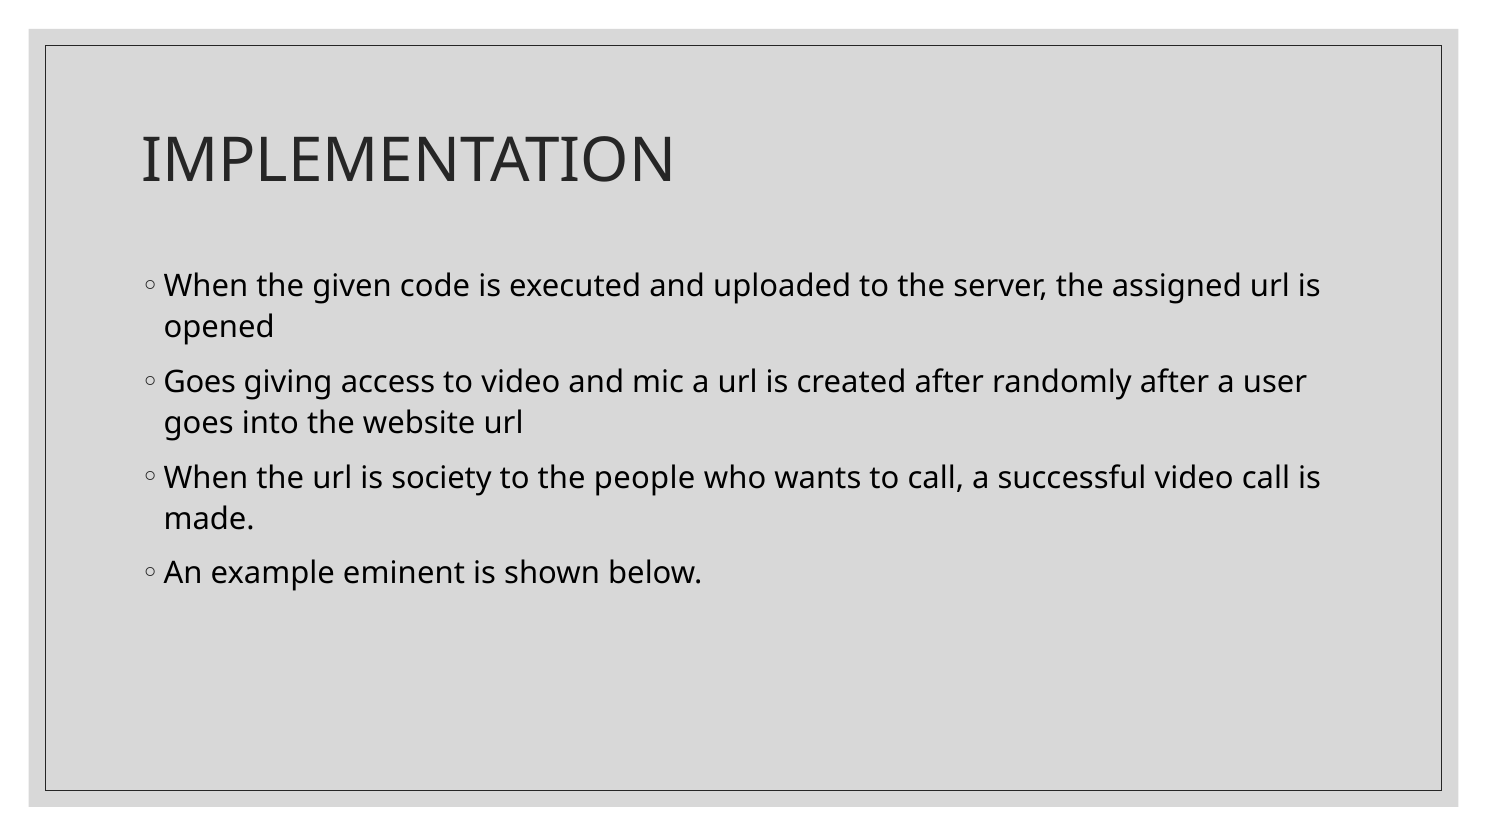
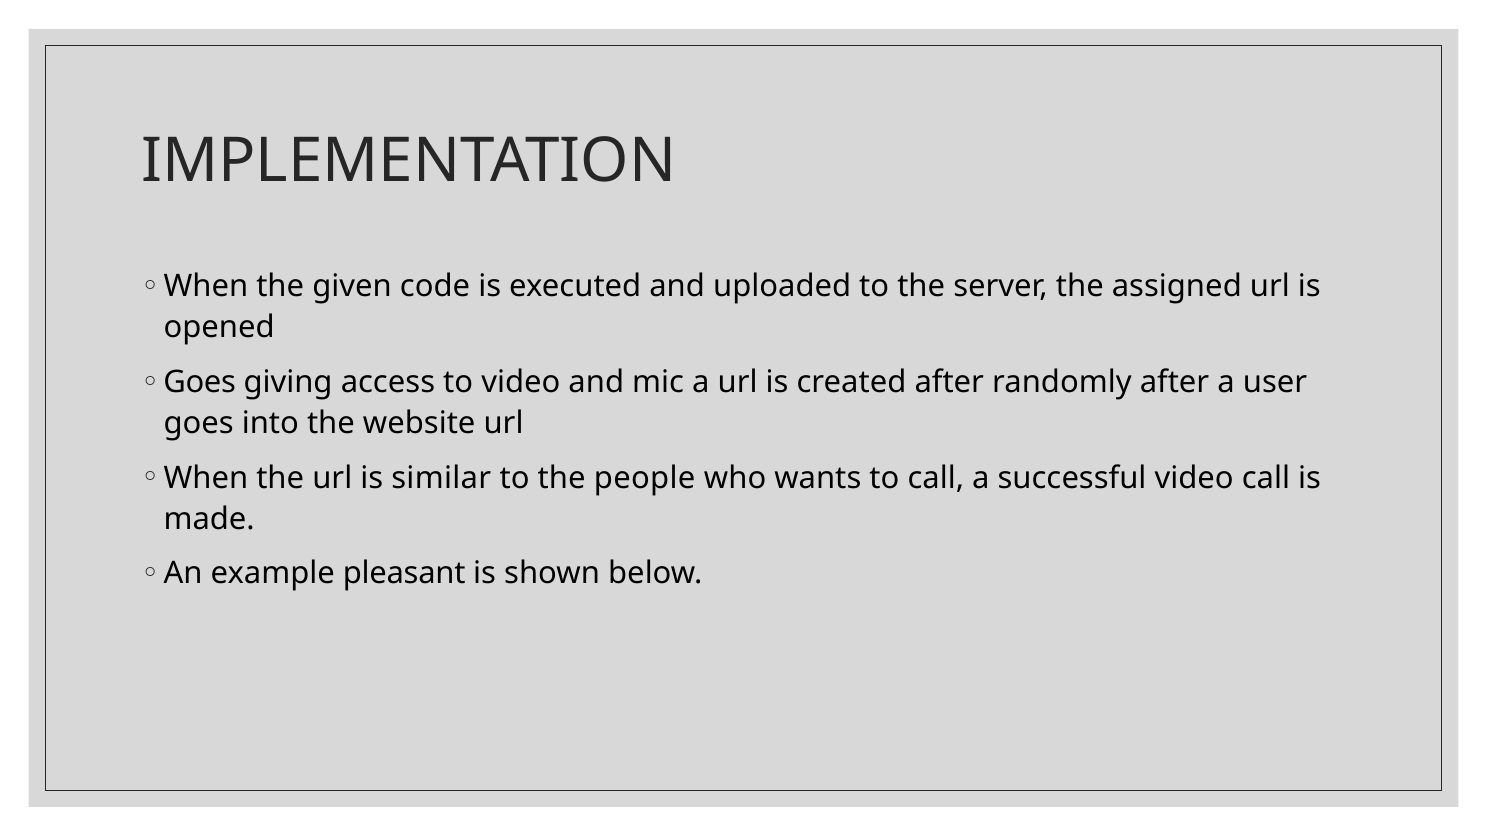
society: society -> similar (441, 478)
eminent: eminent -> pleasant (404, 574)
